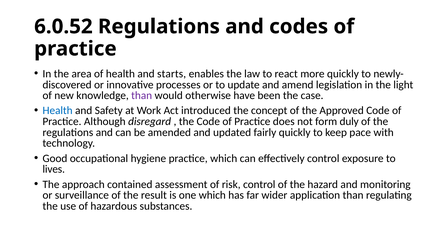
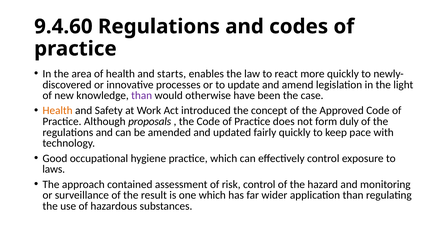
6.0.52: 6.0.52 -> 9.4.60 (63, 27)
Health colour: blue -> orange (58, 111)
disregard: disregard -> proposals (150, 122)
lives: lives -> laws (54, 169)
